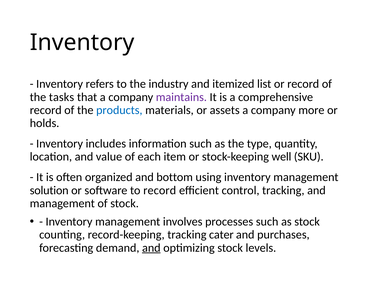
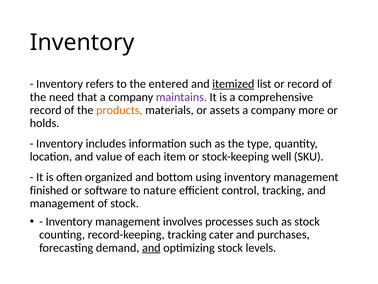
industry: industry -> entered (168, 84)
itemized underline: none -> present (233, 84)
tasks: tasks -> need (62, 97)
products colour: blue -> orange (119, 110)
solution: solution -> finished (49, 190)
to record: record -> nature (160, 190)
